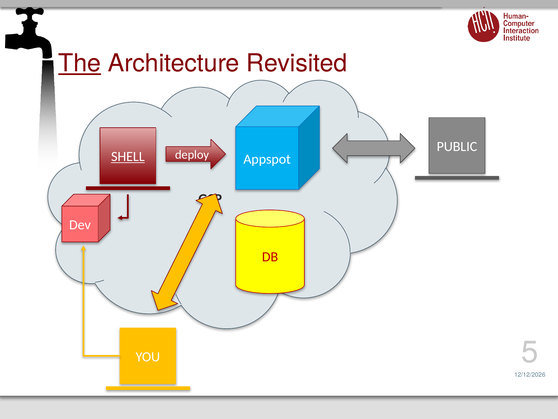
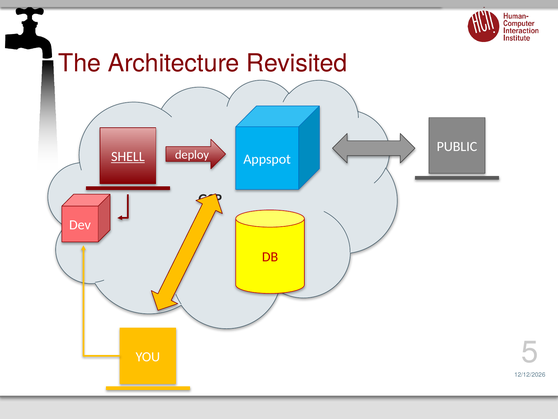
The underline: present -> none (80, 63)
